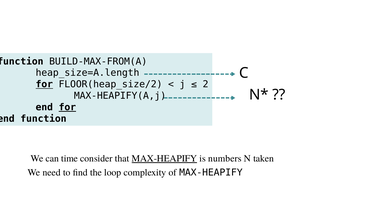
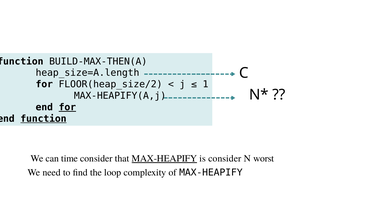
BUILD-MAX-FROM(A: BUILD-MAX-FROM(A -> BUILD-MAX-THEN(A (98, 61)
for underline: present -> none (44, 84)
2: 2 -> 1 (206, 84)
function underline: none -> present (43, 119)
is numbers: numbers -> consider (225, 159)
taken: taken -> worst (264, 159)
